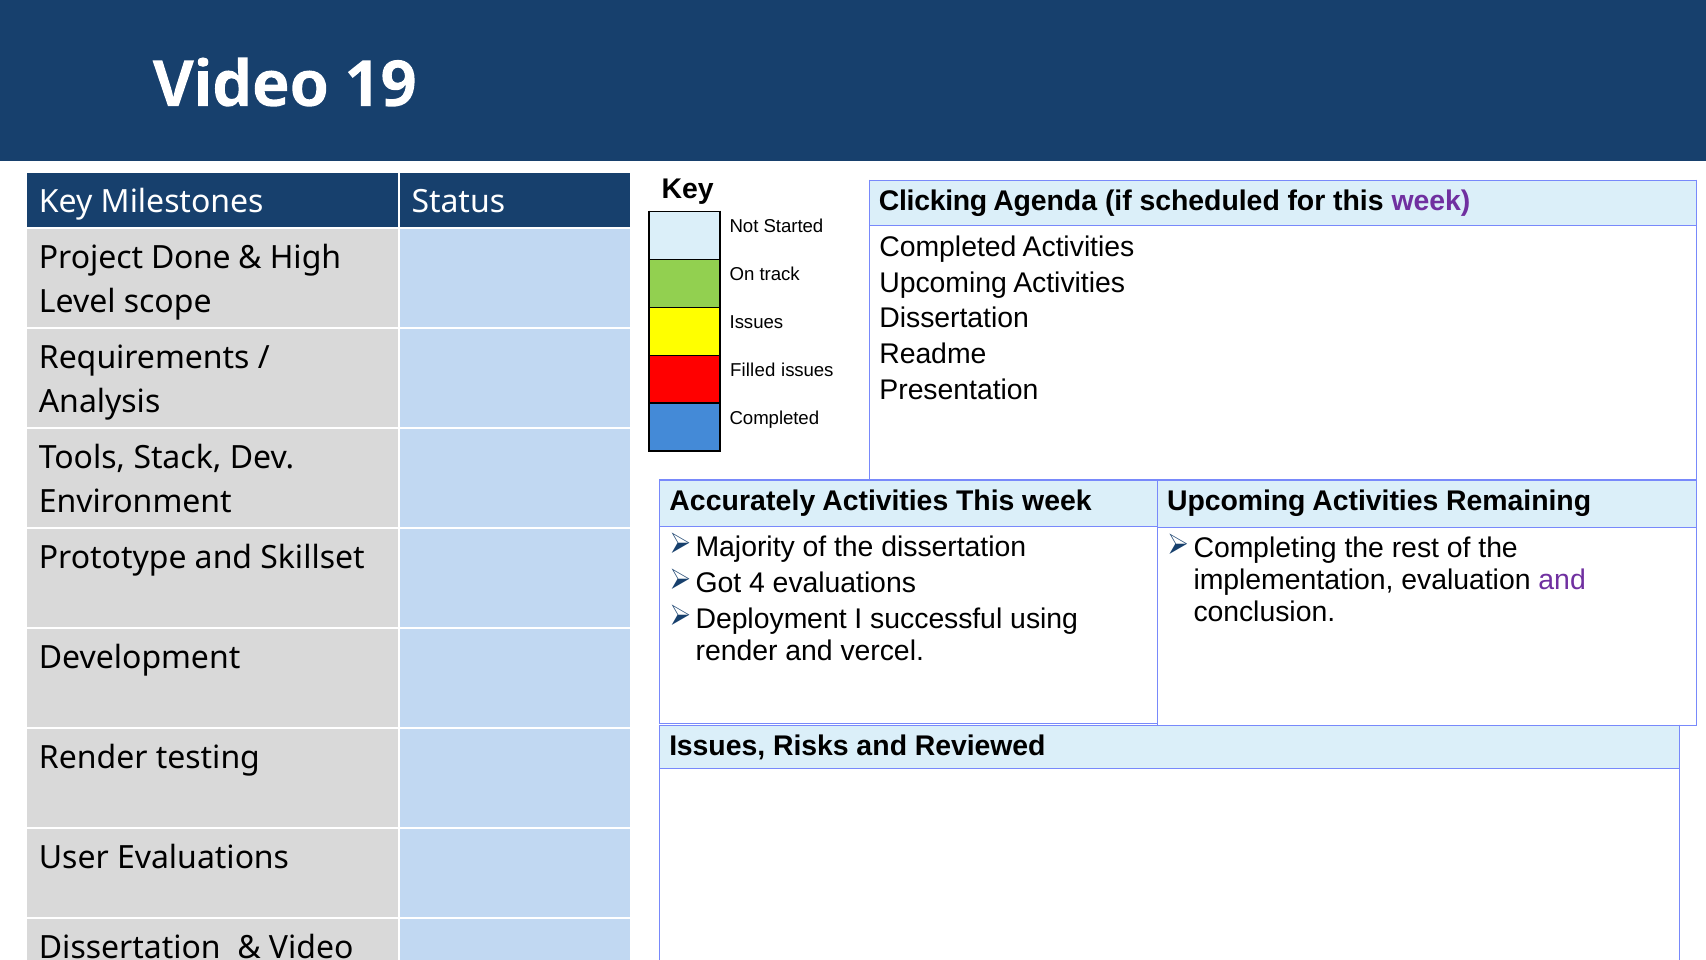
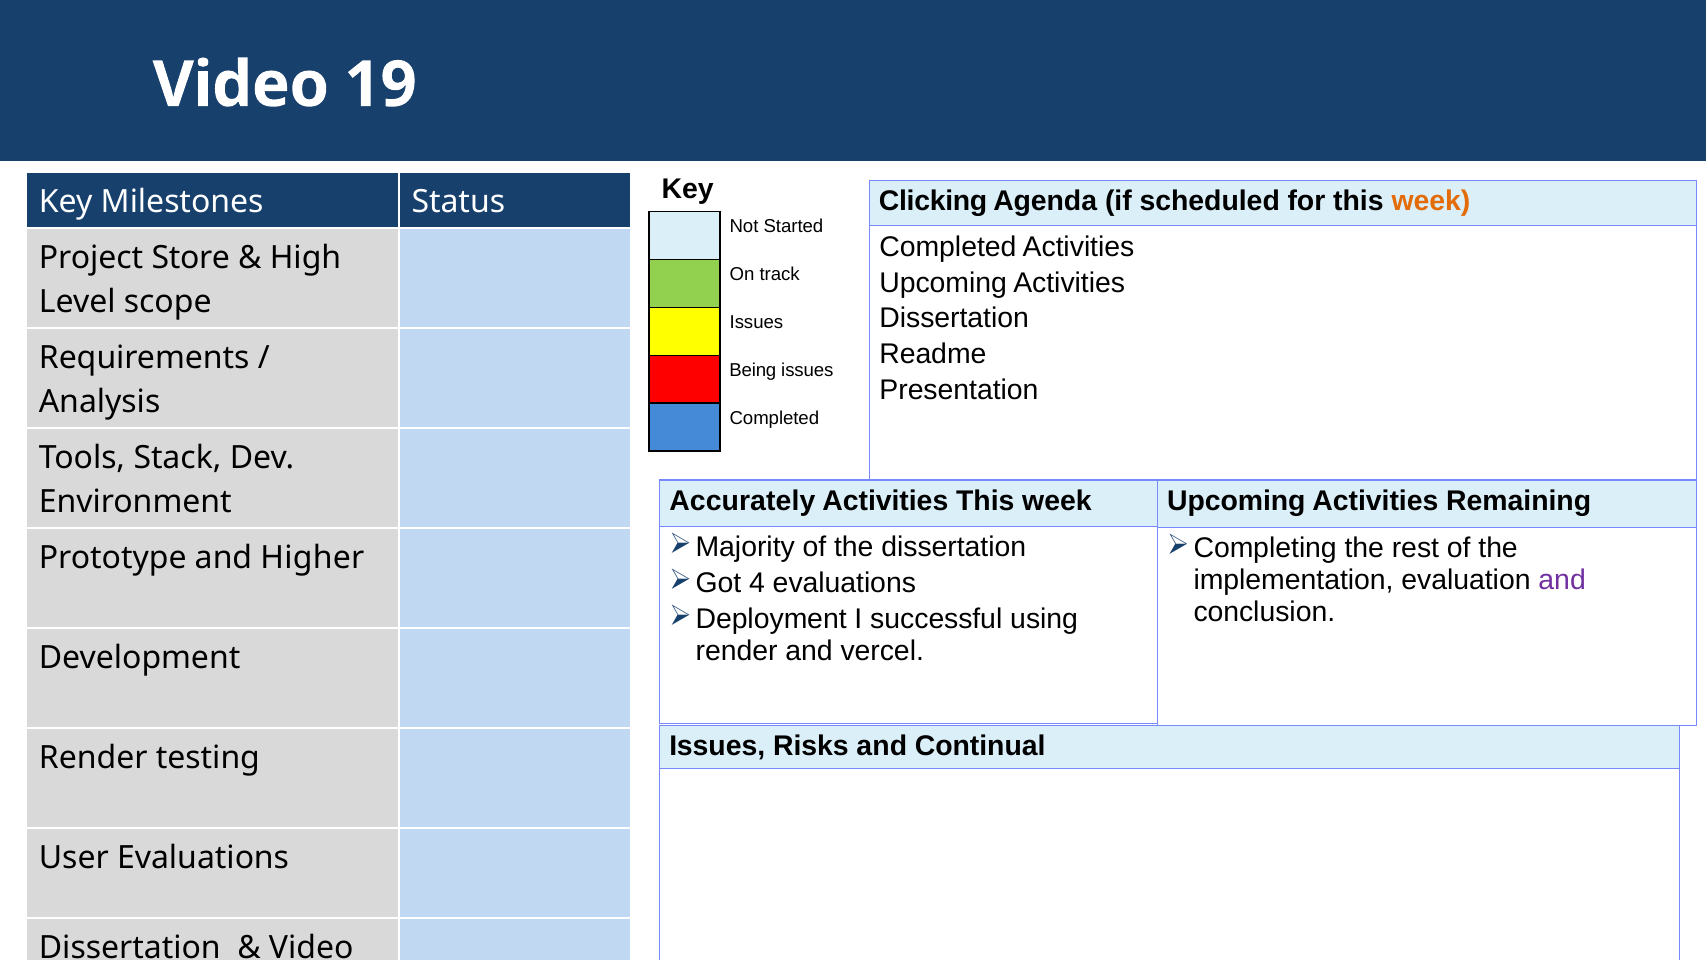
week colour: purple -> orange (1431, 201)
Done: Done -> Store (191, 258)
Filled: Filled -> Being (753, 371)
Skillset: Skillset -> Higher (312, 558)
Reviewed: Reviewed -> Continual (980, 746)
